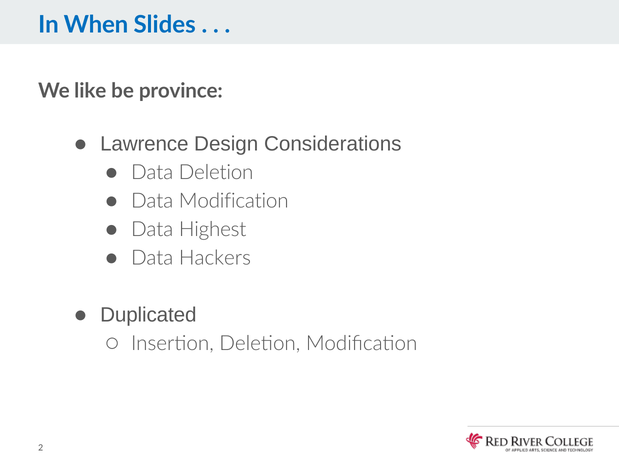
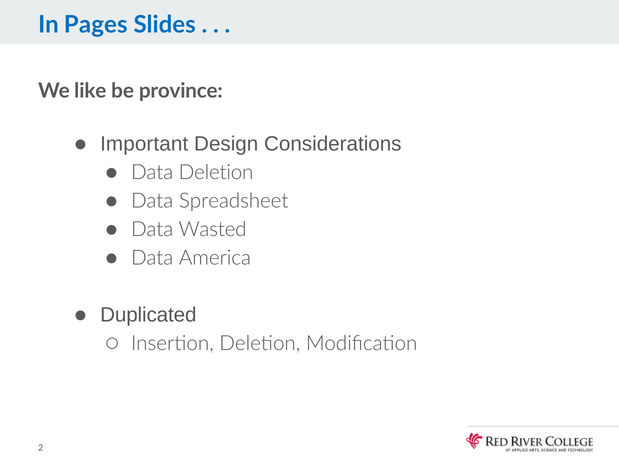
When: When -> Pages (96, 25)
Lawrence: Lawrence -> Important (144, 144)
Data Modification: Modification -> Spreadsheet (234, 201)
Highest: Highest -> Wasted (213, 229)
Hackers: Hackers -> America (215, 258)
